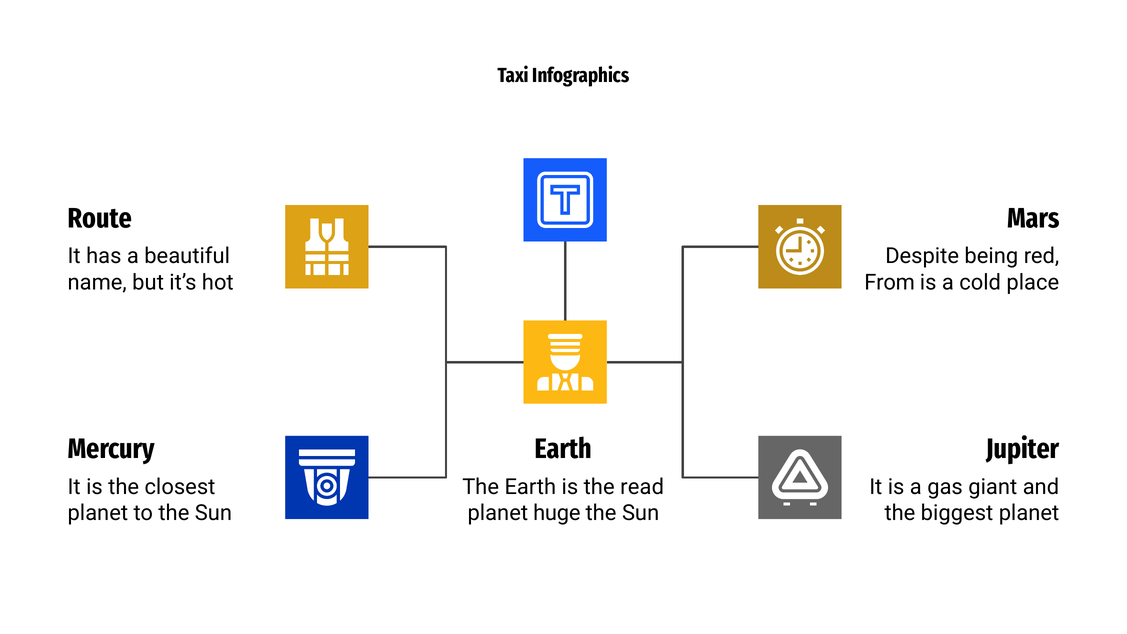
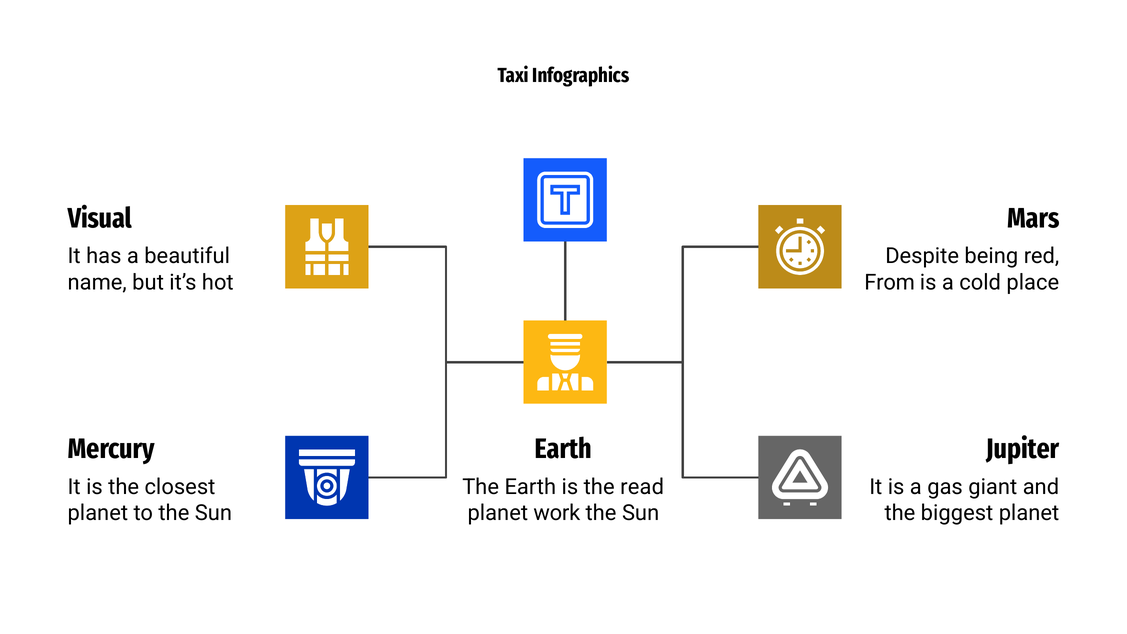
Route: Route -> Visual (100, 218)
huge: huge -> work (557, 513)
